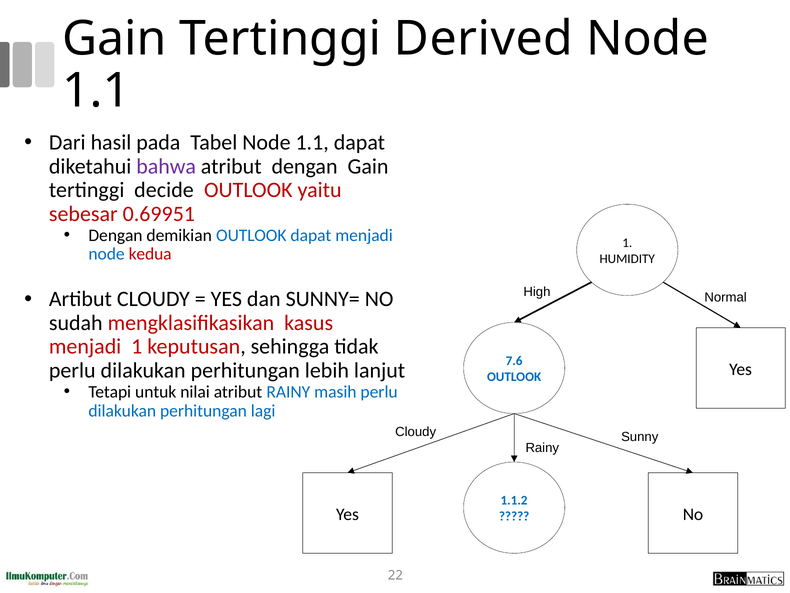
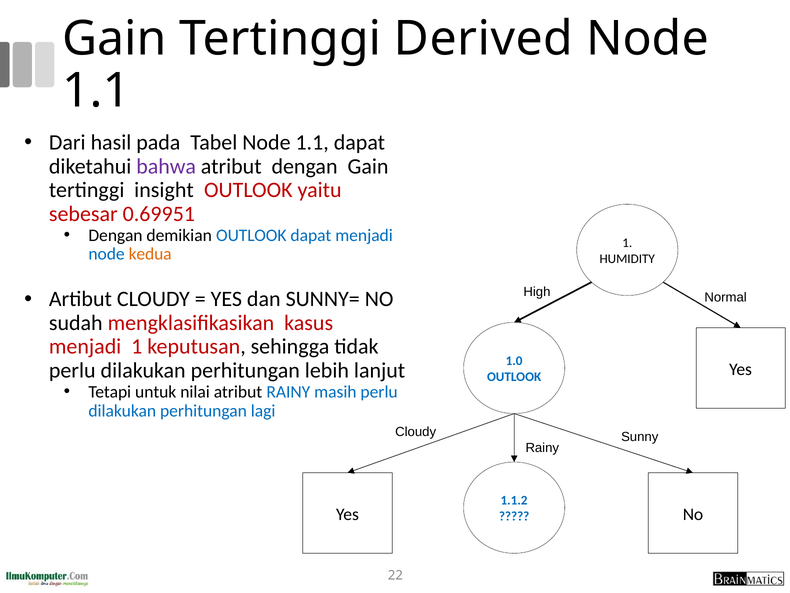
decide: decide -> insight (164, 190)
kedua colour: red -> orange (150, 254)
7.6: 7.6 -> 1.0 (514, 361)
